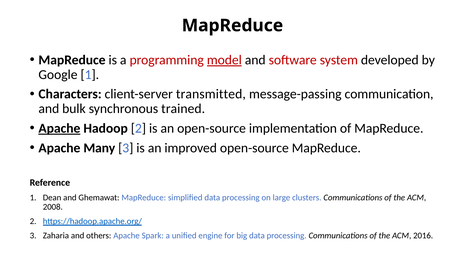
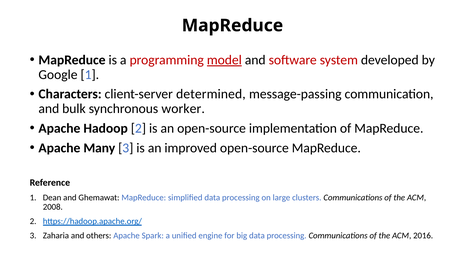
transmitted: transmitted -> determined (211, 94)
trained: trained -> worker (183, 109)
Apache underline: present -> none (59, 128)
